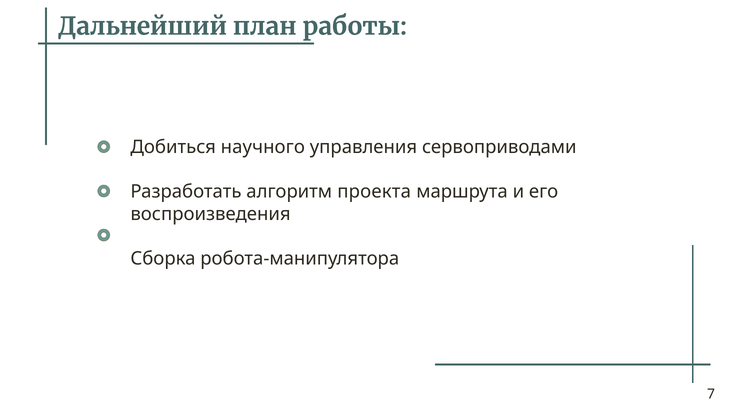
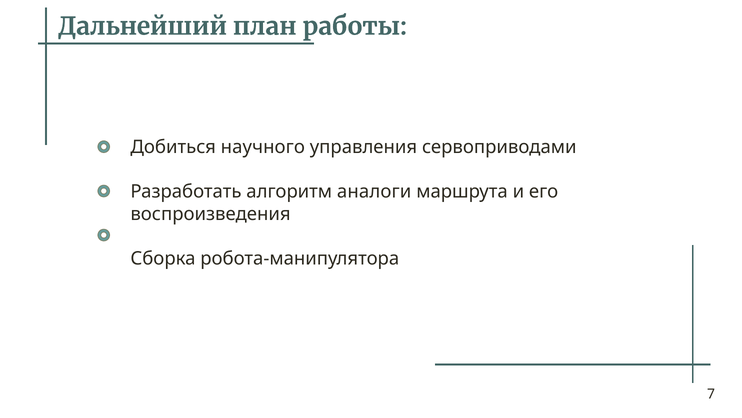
проекта: проекта -> аналоги (374, 191)
